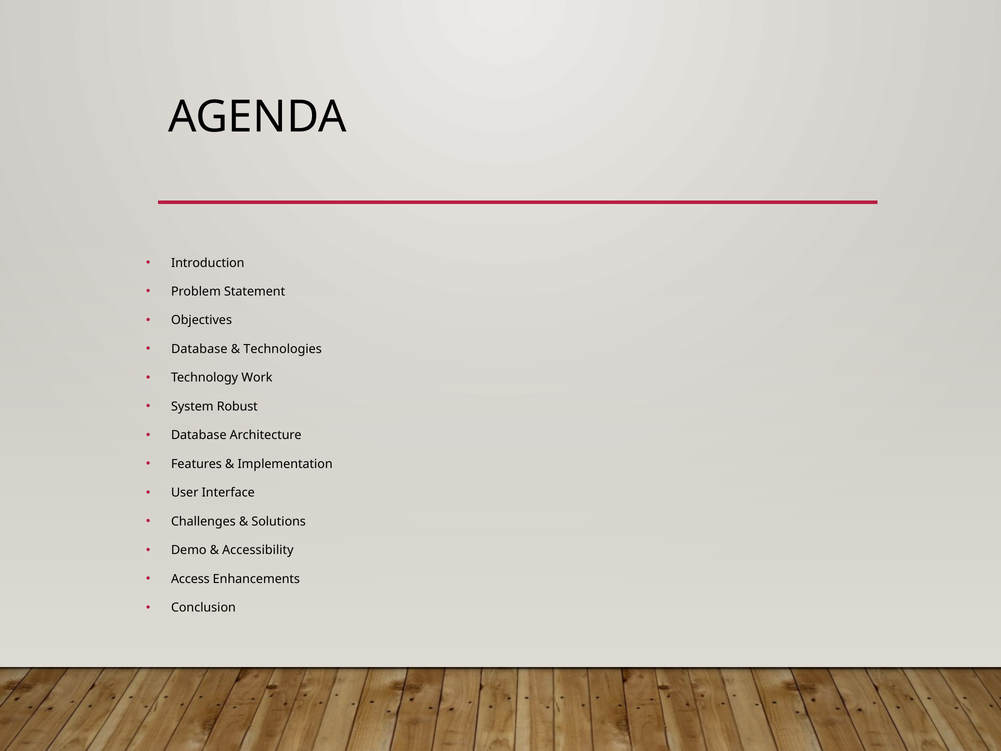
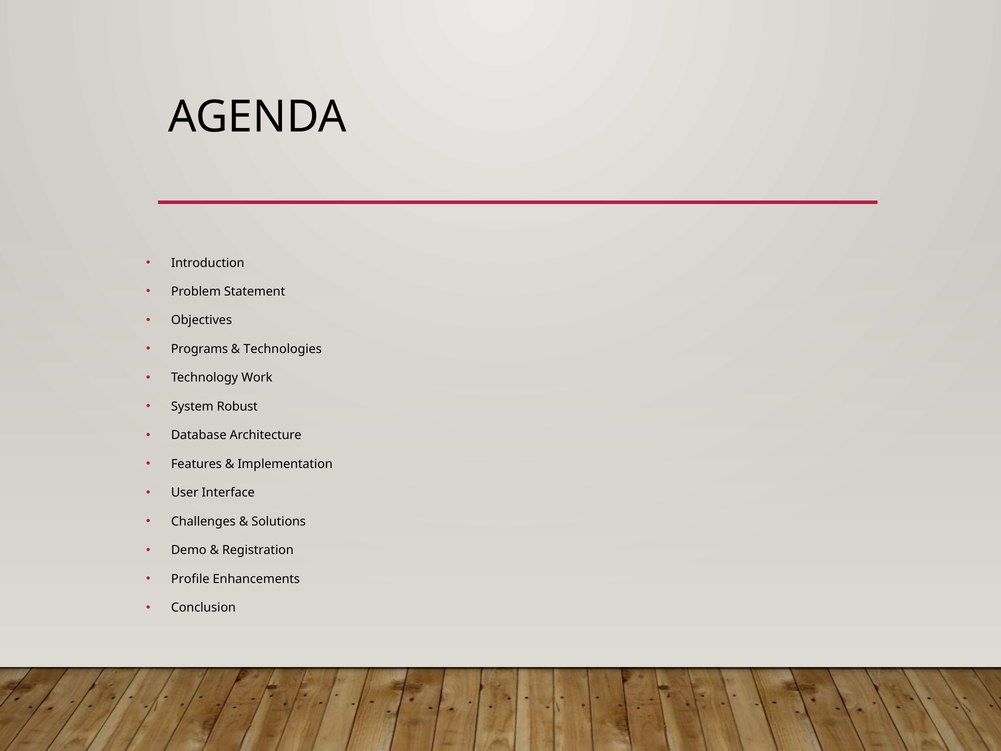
Database: Database -> Programs (199, 349)
Accessibility: Accessibility -> Registration (258, 550)
Access: Access -> Profile (190, 579)
